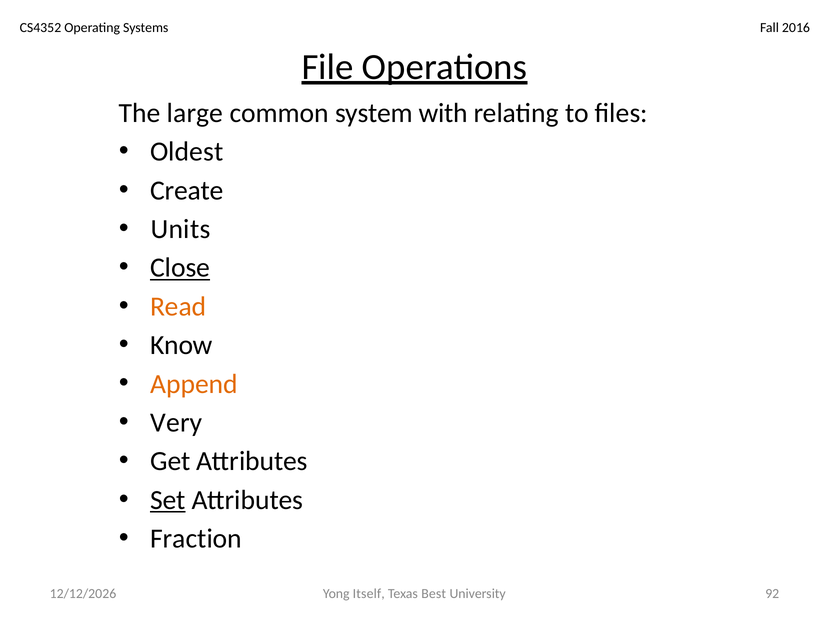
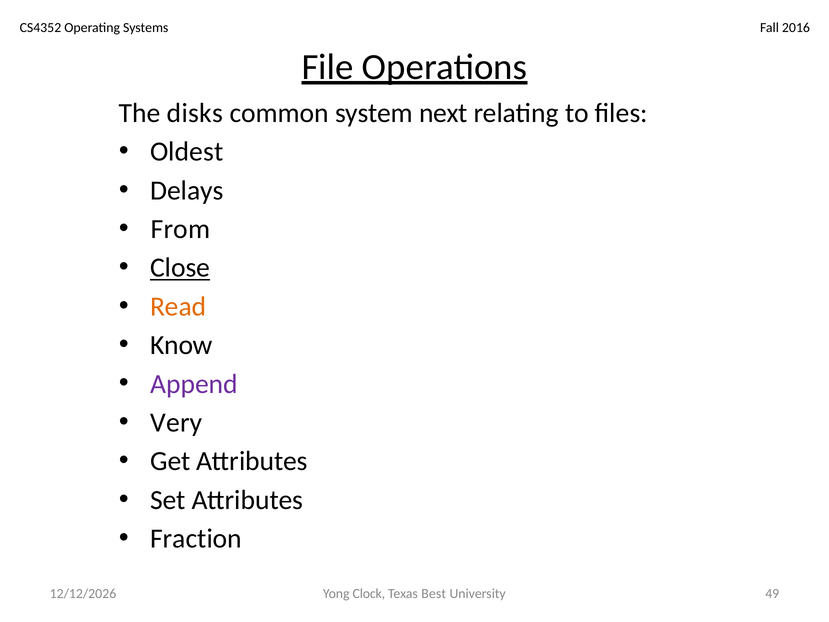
large: large -> disks (195, 113)
with: with -> next (443, 113)
Create: Create -> Delays (187, 190)
Units: Units -> From (180, 229)
Append colour: orange -> purple (194, 384)
Set underline: present -> none (168, 500)
Itself: Itself -> Clock (369, 594)
92: 92 -> 49 (772, 594)
